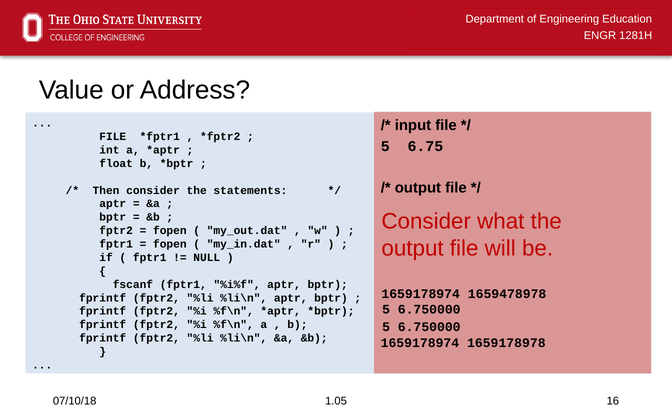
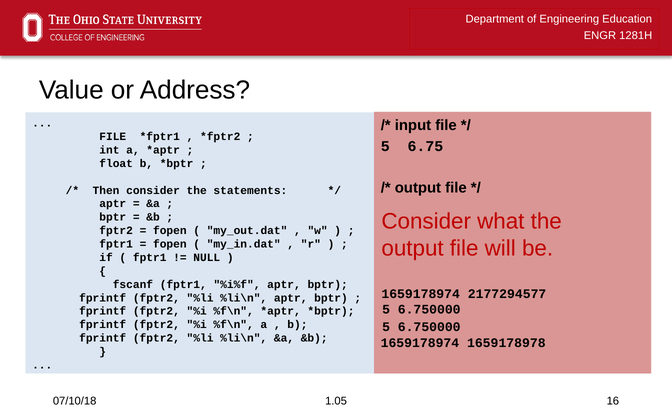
1659478978: 1659478978 -> 2177294577 (507, 294)
